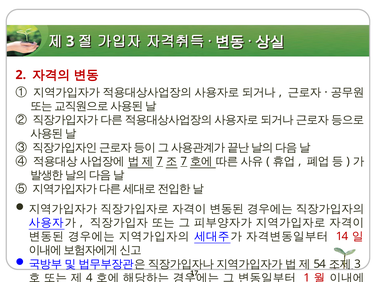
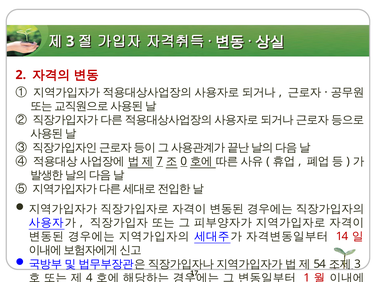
7: 7 -> 0 (184, 161)
